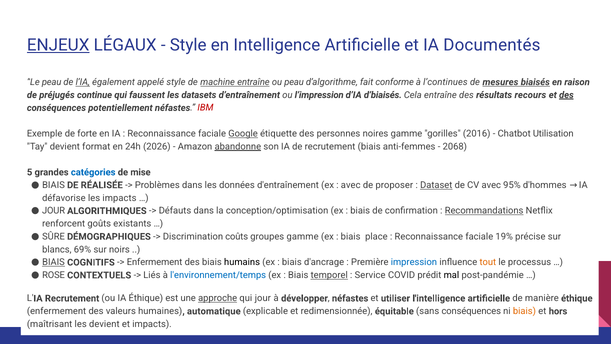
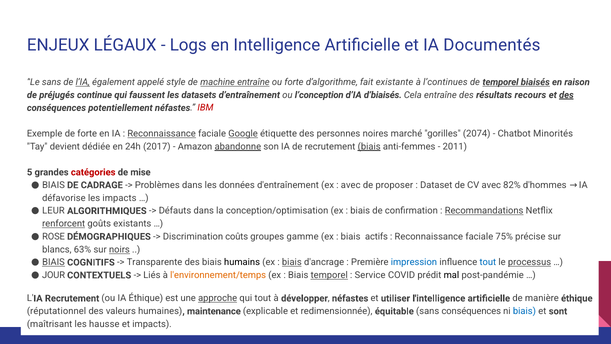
ENJEUX underline: present -> none (58, 45)
Style: Style -> Logs (188, 45)
Le peau: peau -> sans (52, 82)
ou peau: peau -> forte (294, 82)
conforme: conforme -> existante (395, 82)
de mesures: mesures -> temporel (501, 82)
l’impression: l’impression -> l’conception (319, 95)
Reconnaissance underline: none -> present (162, 133)
noires gamme: gamme -> marché (406, 133)
2016: 2016 -> 2074 (477, 133)
Utilisation: Utilisation -> Minorités (553, 133)
format: format -> dédiée (96, 146)
2026: 2026 -> 2017 (157, 146)
biais underline: none -> present (369, 146)
2068: 2068 -> 2011 (455, 146)
catégories colour: blue -> red (93, 172)
RÉALISÉE: RÉALISÉE -> CADRAGE (102, 185)
Dataset underline: present -> none (436, 185)
95%: 95% -> 82% (512, 185)
JOUR: JOUR -> LEUR (53, 211)
renforcent underline: none -> present (64, 224)
SÛRE: SÛRE -> ROSE (54, 236)
place: place -> actifs (376, 236)
19%: 19% -> 75% (504, 236)
69%: 69% -> 63% (82, 249)
noirs underline: none -> present (119, 249)
Enfermement: Enfermement -> Transparente (155, 262)
biais underline: none -> present (292, 262)
tout colour: orange -> blue (488, 262)
processus underline: none -> present (530, 262)
ROSE: ROSE -> JOUR (54, 275)
l'environnement/temps colour: blue -> orange (218, 275)
qui jour: jour -> tout (263, 298)
enfermement: enfermement -> réputationnel (57, 311)
automatique: automatique -> maintenance (214, 311)
biais colour: orange -> blue (524, 311)
hors: hors -> sont (558, 311)
les devient: devient -> hausse (104, 324)
